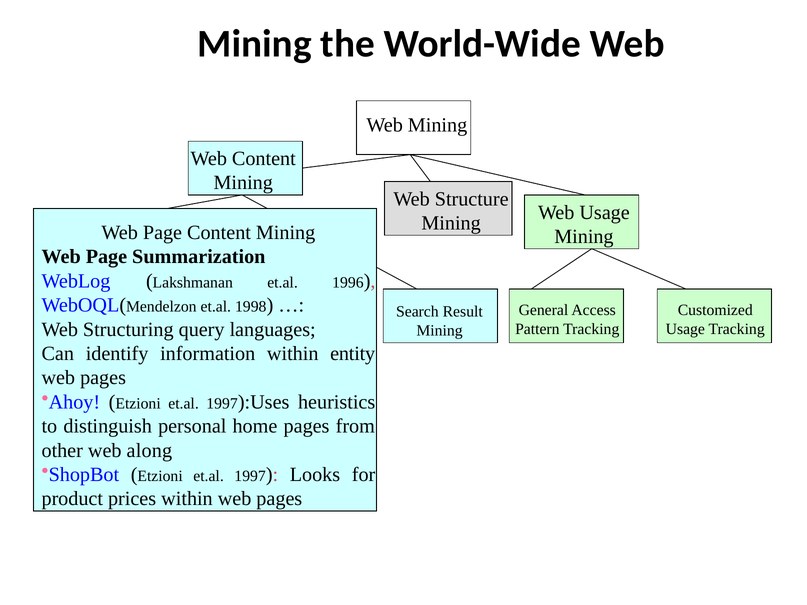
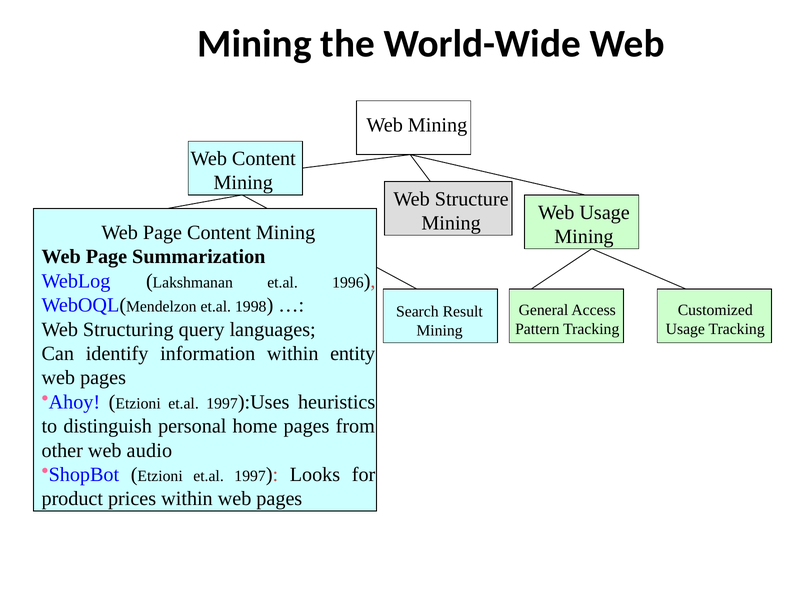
along: along -> audio (149, 451)
